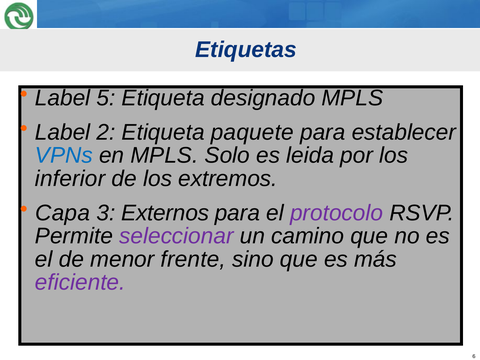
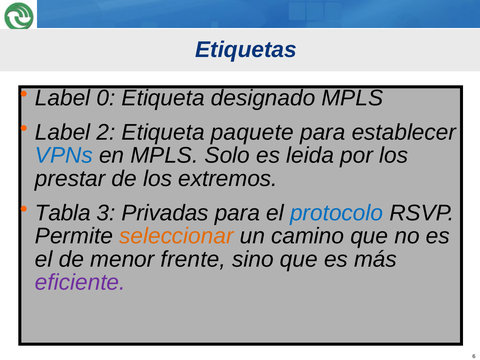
5: 5 -> 0 (106, 98)
inferior: inferior -> prestar (70, 179)
Capa: Capa -> Tabla (63, 213)
Externos: Externos -> Privadas (165, 213)
protocolo colour: purple -> blue (337, 213)
seleccionar colour: purple -> orange (176, 236)
